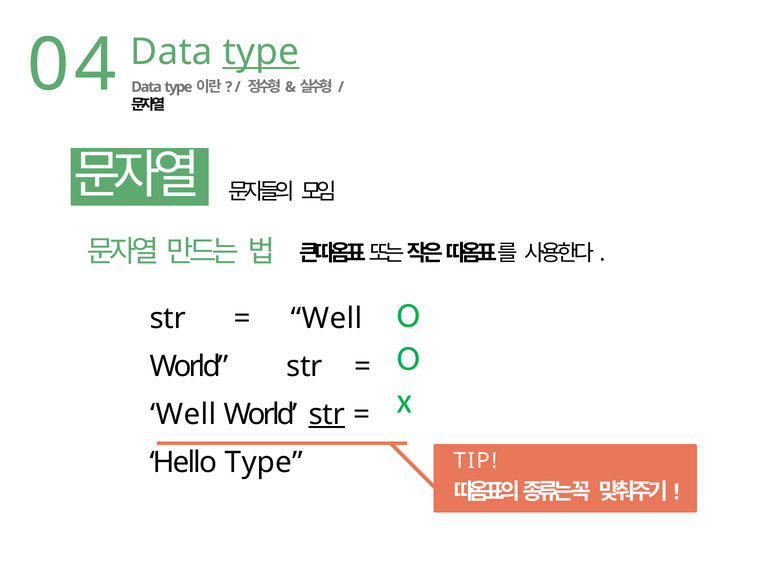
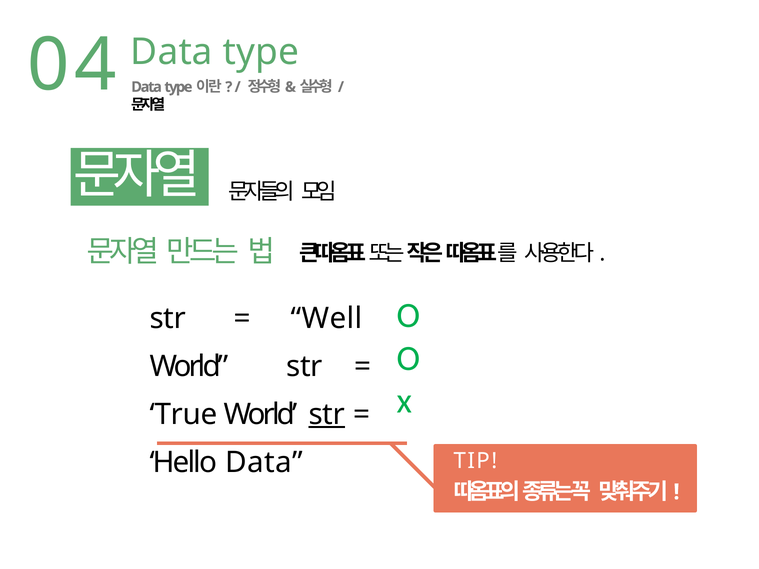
type underline: present -> none (261, 52)
Well: Well -> True (184, 414)
Hello Type: Type -> Data (264, 462)
